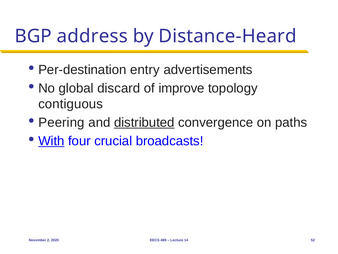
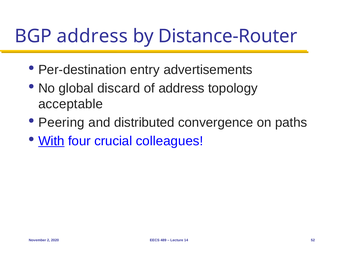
Distance-Heard: Distance-Heard -> Distance-Router (228, 36)
of improve: improve -> address (182, 88)
contiguous: contiguous -> acceptable (71, 104)
distributed underline: present -> none (144, 122)
broadcasts: broadcasts -> colleagues (170, 141)
